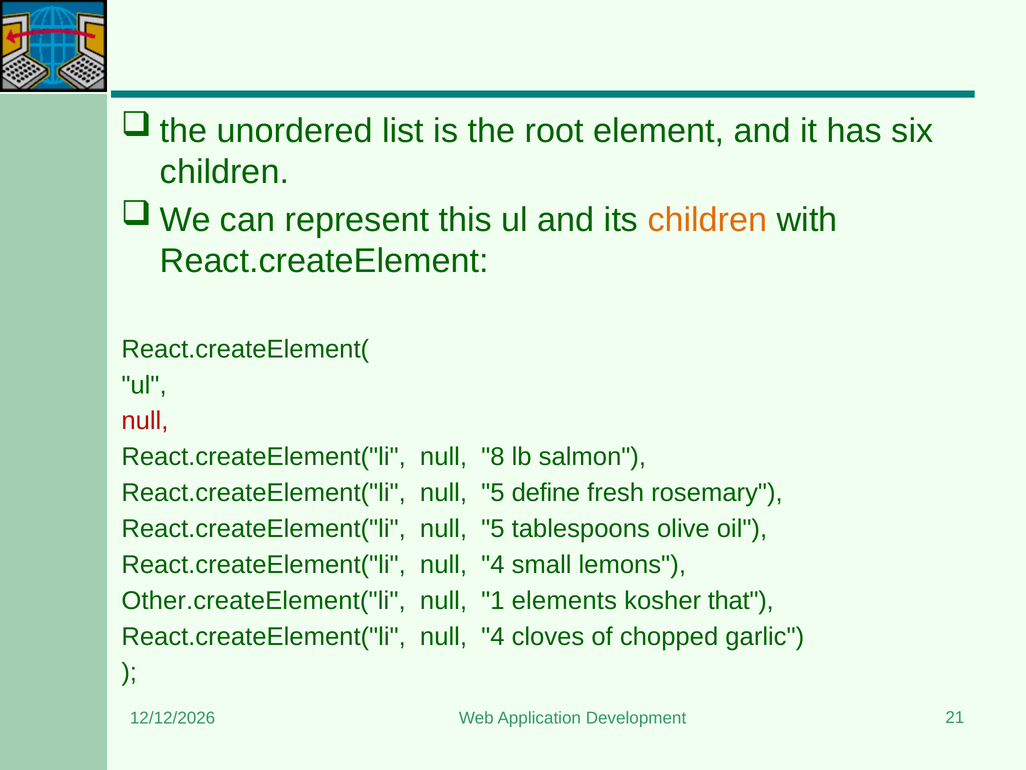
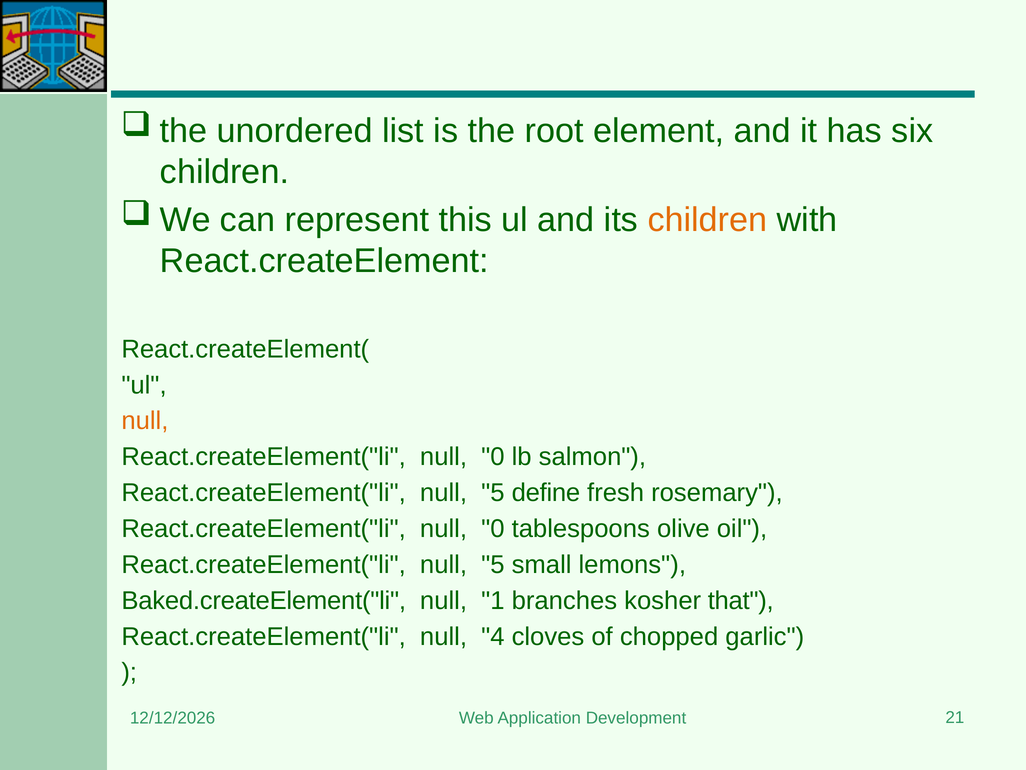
null colour: red -> orange (145, 421)
8: 8 -> 0 (493, 457)
5: 5 -> 0 (493, 528)
4: 4 -> 5 (493, 564)
Other.createElement("li: Other.createElement("li -> Baked.createElement("li (264, 600)
elements: elements -> branches (564, 600)
